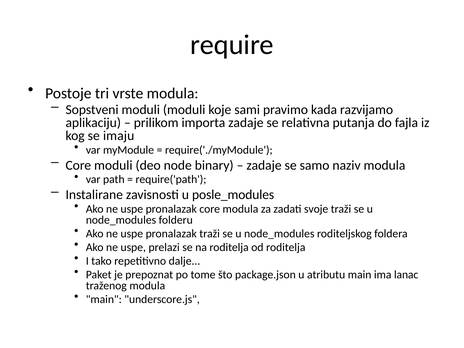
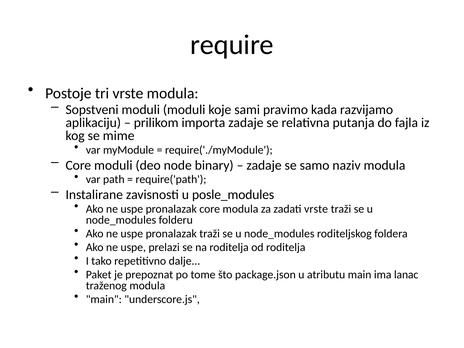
imaju: imaju -> mime (119, 136)
zadati svoje: svoje -> vrste (316, 209)
